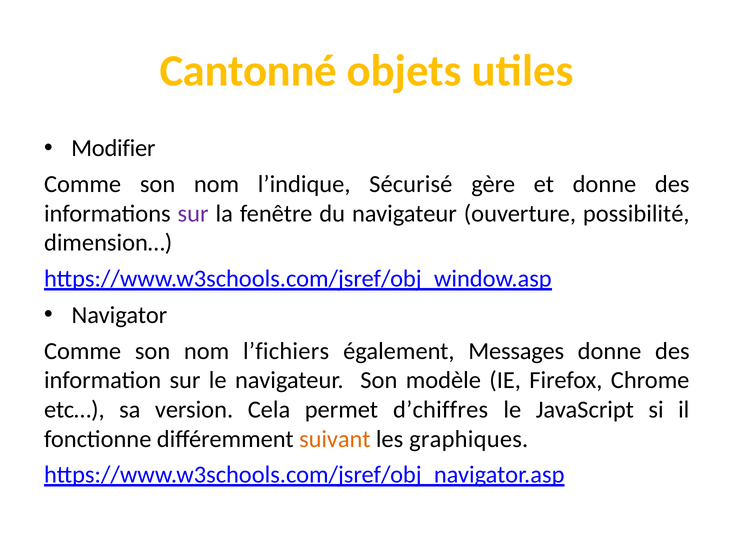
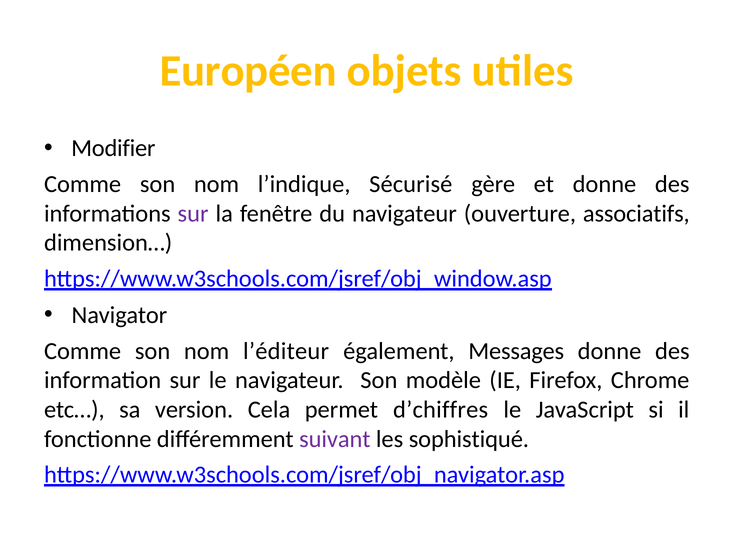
Cantonné: Cantonné -> Européen (248, 71)
possibilité: possibilité -> associatifs (636, 214)
l’fichiers: l’fichiers -> l’éditeur (286, 351)
suivant colour: orange -> purple (335, 439)
graphiques: graphiques -> sophistiqué (469, 439)
